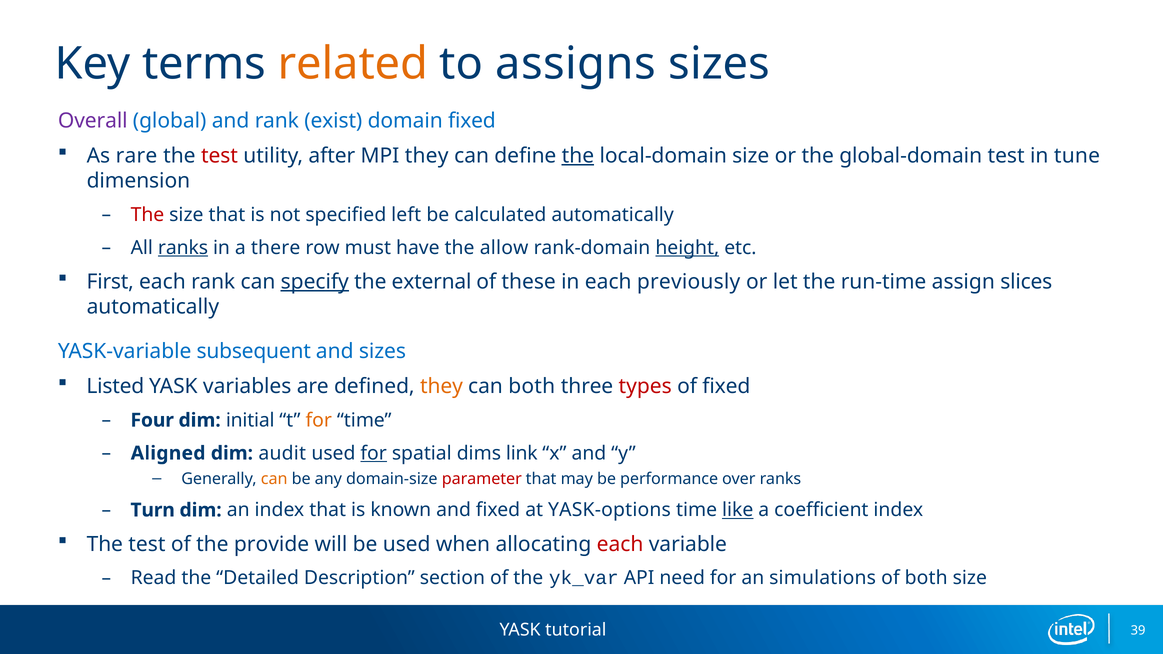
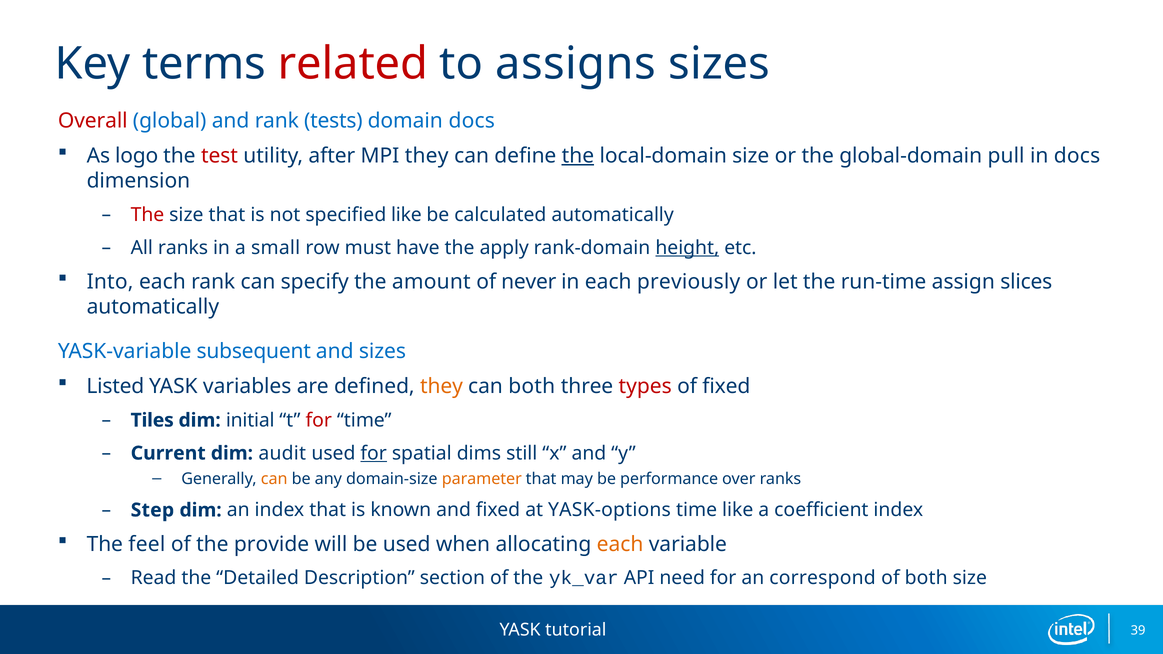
related colour: orange -> red (353, 64)
Overall colour: purple -> red (93, 121)
exist: exist -> tests (333, 121)
domain fixed: fixed -> docs (472, 121)
rare: rare -> logo (137, 156)
global-domain test: test -> pull (1006, 156)
in tune: tune -> docs (1077, 156)
specified left: left -> like (406, 215)
ranks underline: present -> none (183, 248)
there: there -> small (276, 248)
allow: allow -> apply (504, 248)
First: First -> Into (110, 282)
specify underline: present -> none (315, 282)
external: external -> amount (431, 282)
these: these -> never (529, 282)
Four: Four -> Tiles (152, 420)
for colour: orange -> red (319, 420)
Aligned: Aligned -> Current (168, 453)
link: link -> still (522, 453)
parameter colour: red -> orange (482, 479)
Turn: Turn -> Step (152, 510)
like underline: present -> none (738, 510)
test: test -> feel (147, 544)
each colour: red -> orange (620, 544)
simulations: simulations -> correspond (823, 578)
